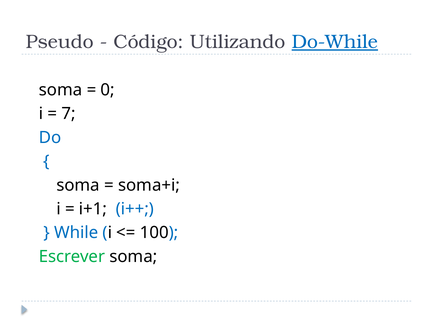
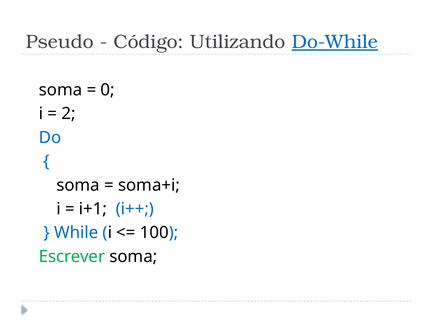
7: 7 -> 2 (69, 114)
